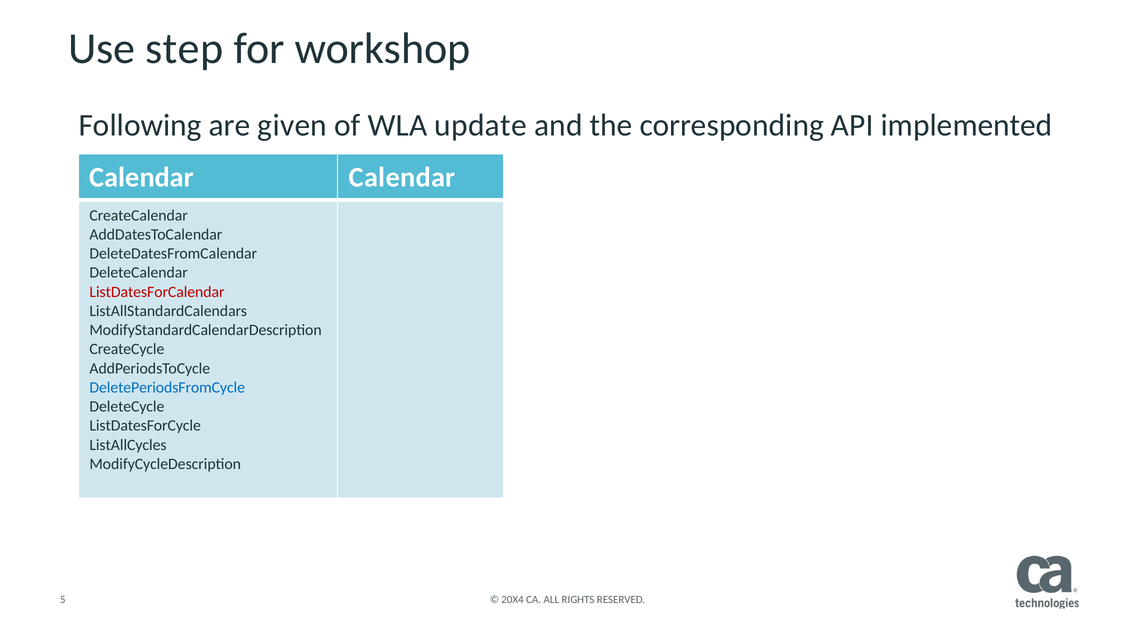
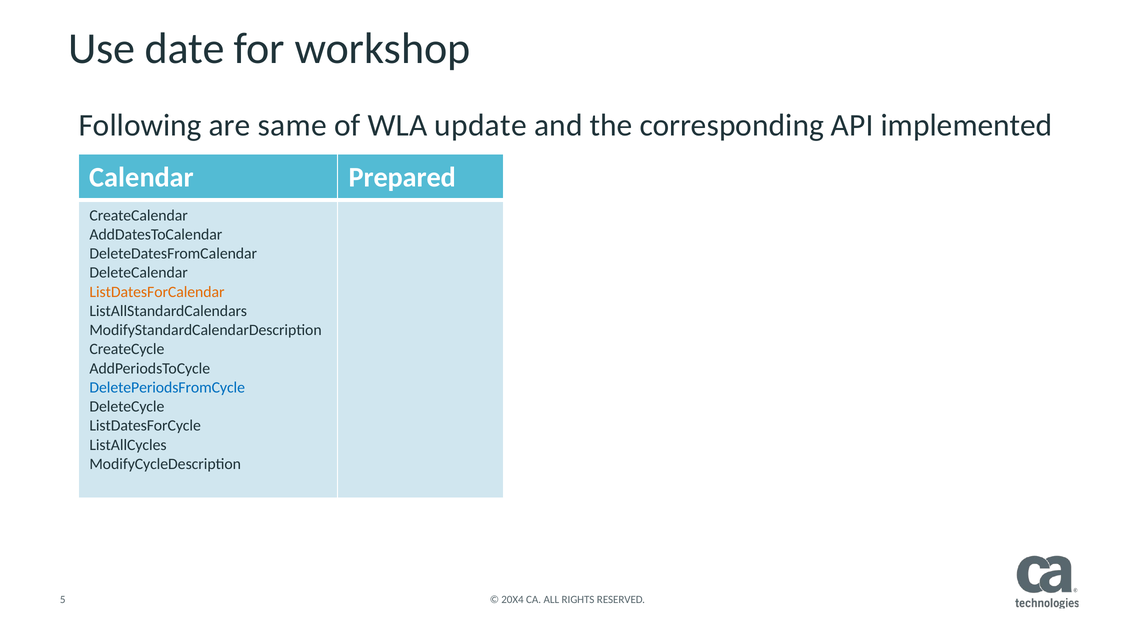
step: step -> date (185, 49)
given: given -> same (292, 125)
Calendar Calendar: Calendar -> Prepared (402, 177)
ListDatesForCalendar colour: red -> orange (157, 292)
